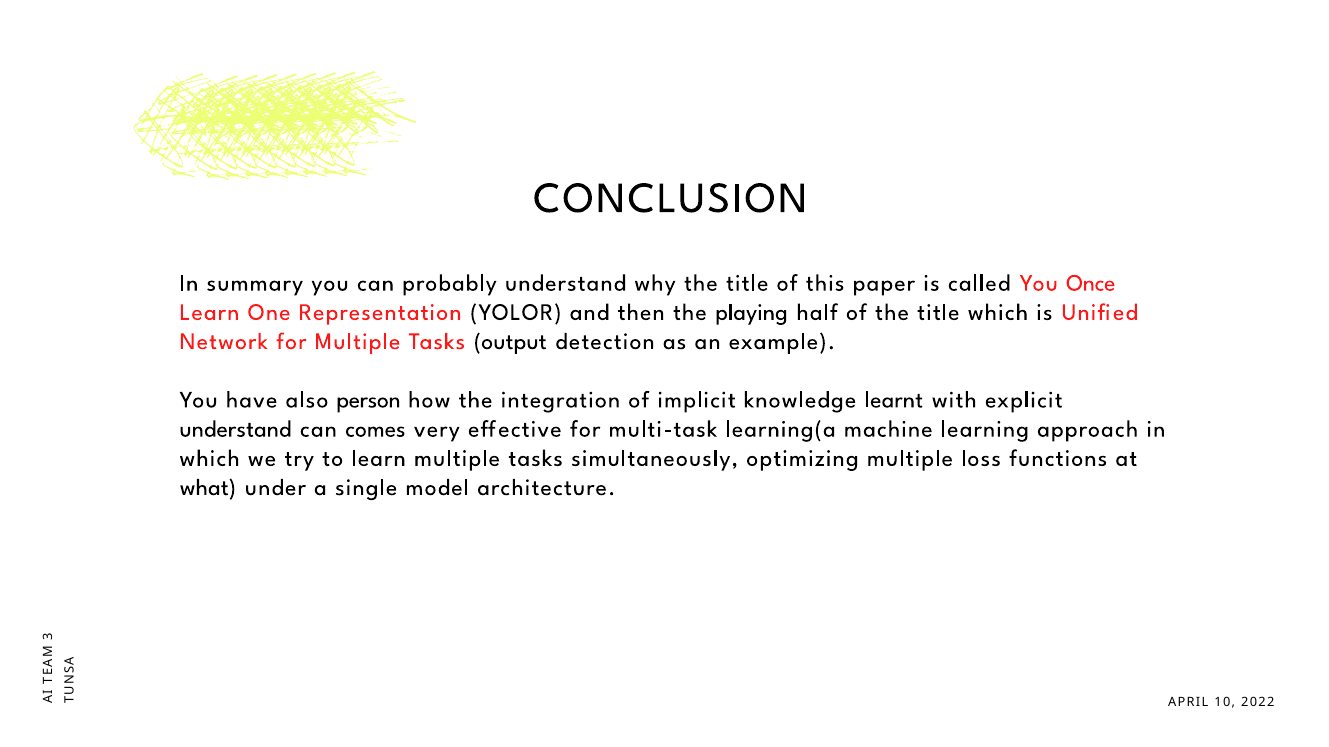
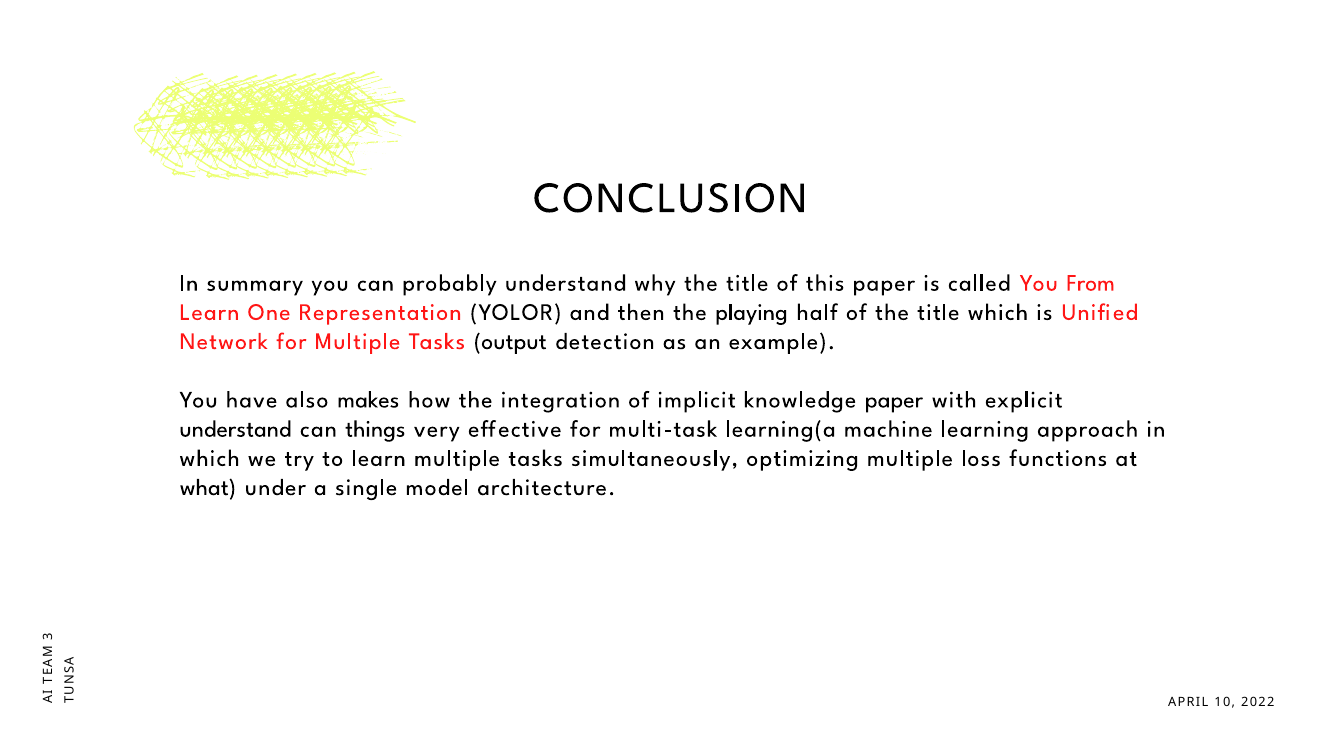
Once: Once -> From (1091, 283)
person: person -> makes (368, 400)
knowledge learnt: learnt -> paper (894, 400)
comes: comes -> things (375, 429)
